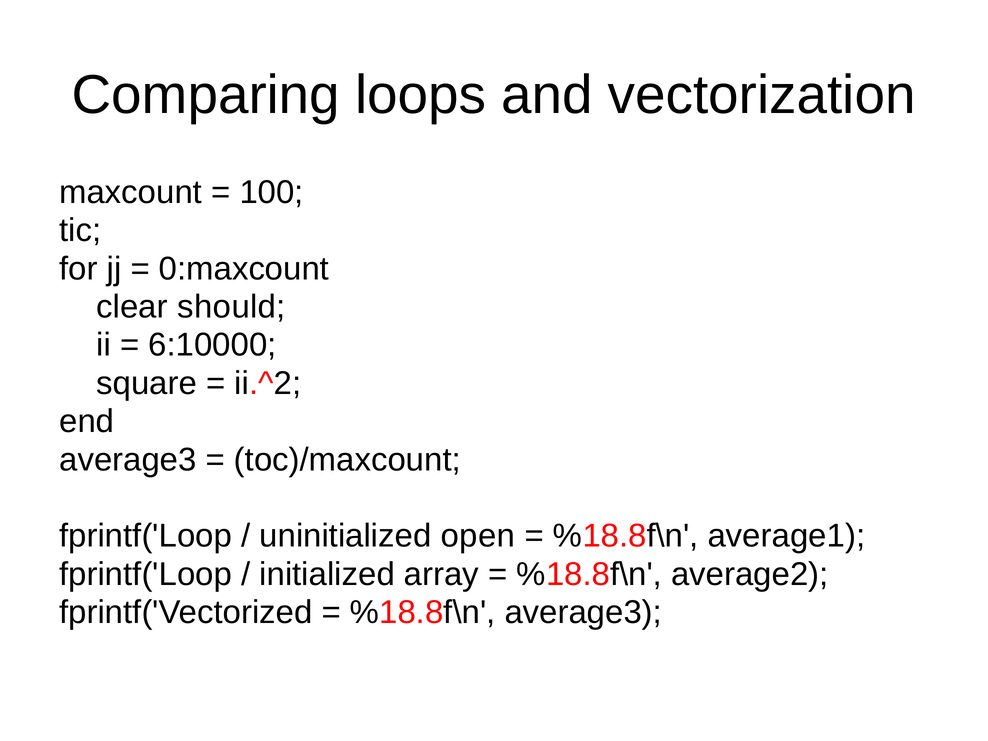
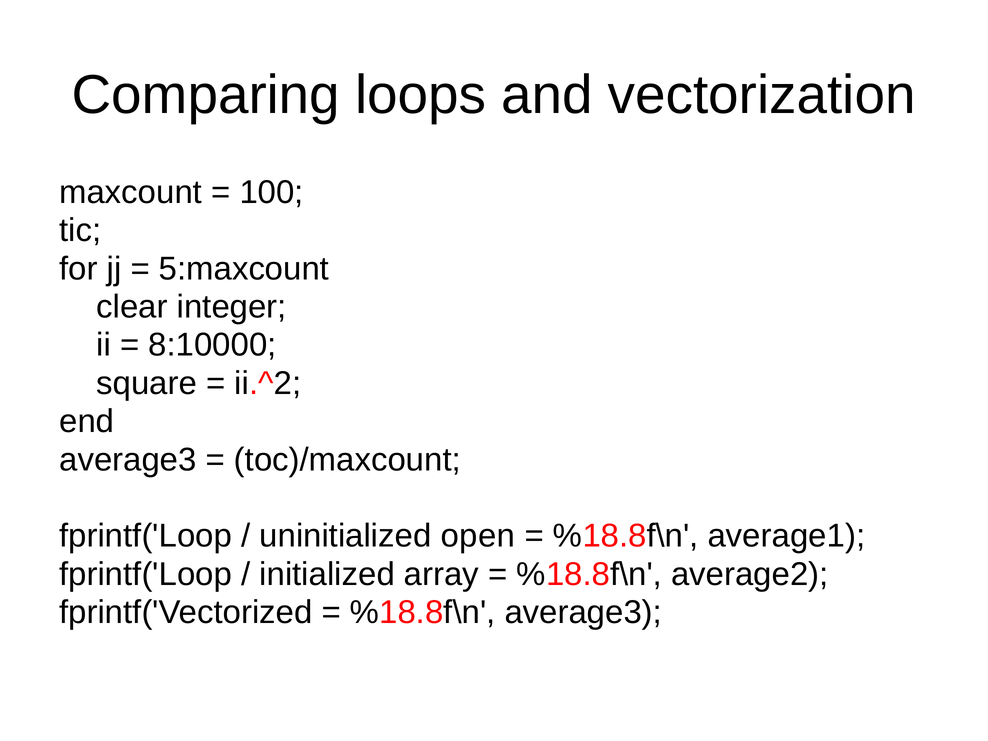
0:maxcount: 0:maxcount -> 5:maxcount (244, 269)
should: should -> integer (232, 307)
6:10000: 6:10000 -> 8:10000 (212, 345)
